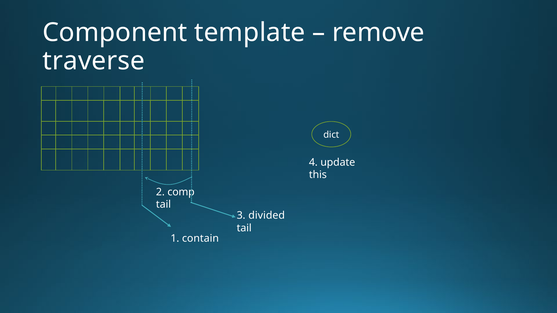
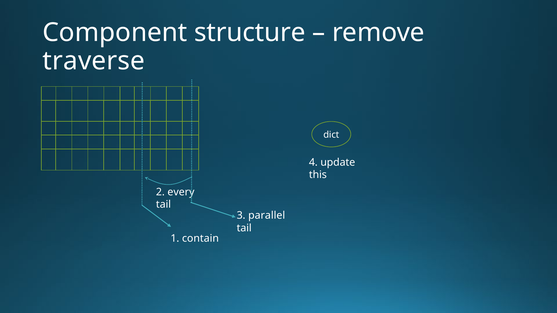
template: template -> structure (250, 33)
comp: comp -> every (181, 192)
divided: divided -> parallel (267, 216)
